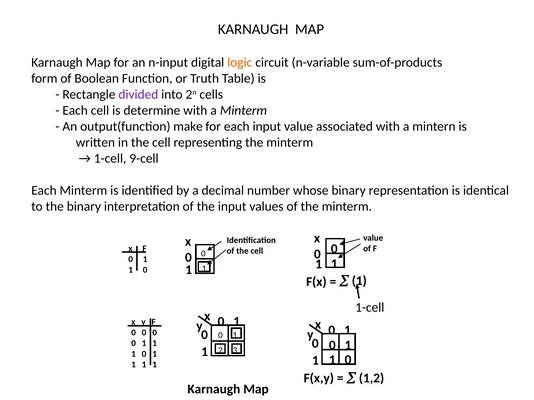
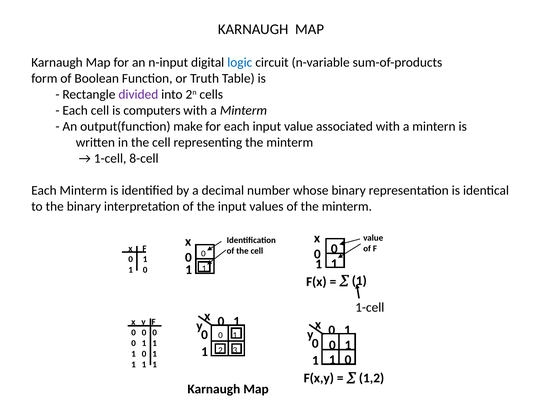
logic colour: orange -> blue (240, 63)
determine: determine -> computers (152, 111)
9-cell: 9-cell -> 8-cell (144, 159)
